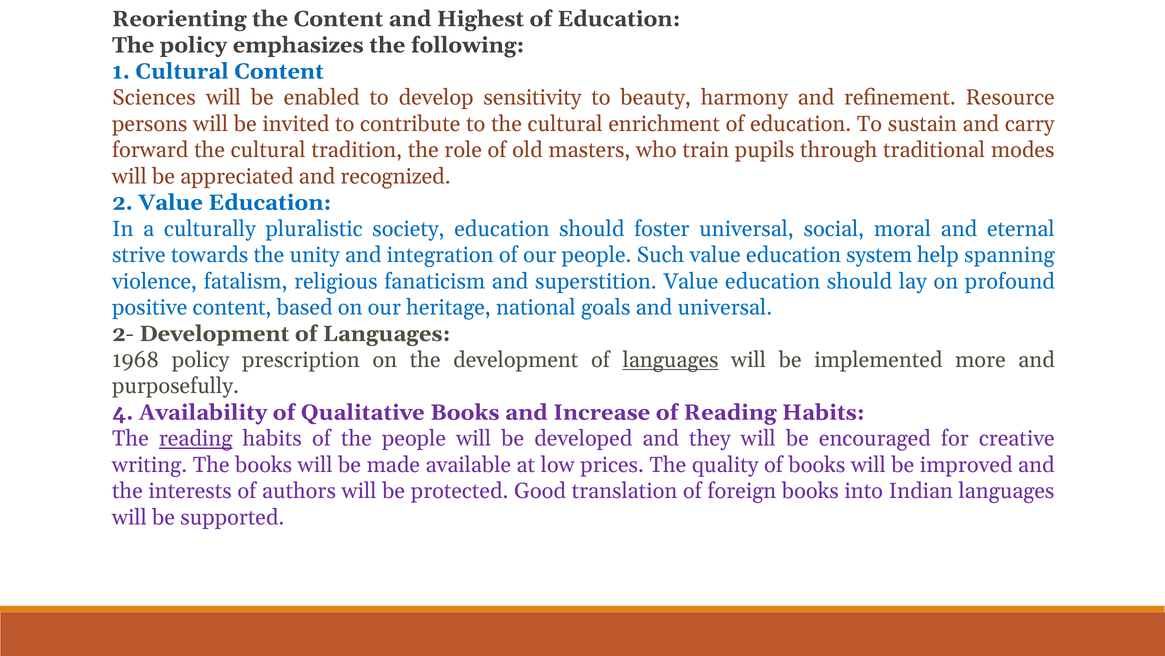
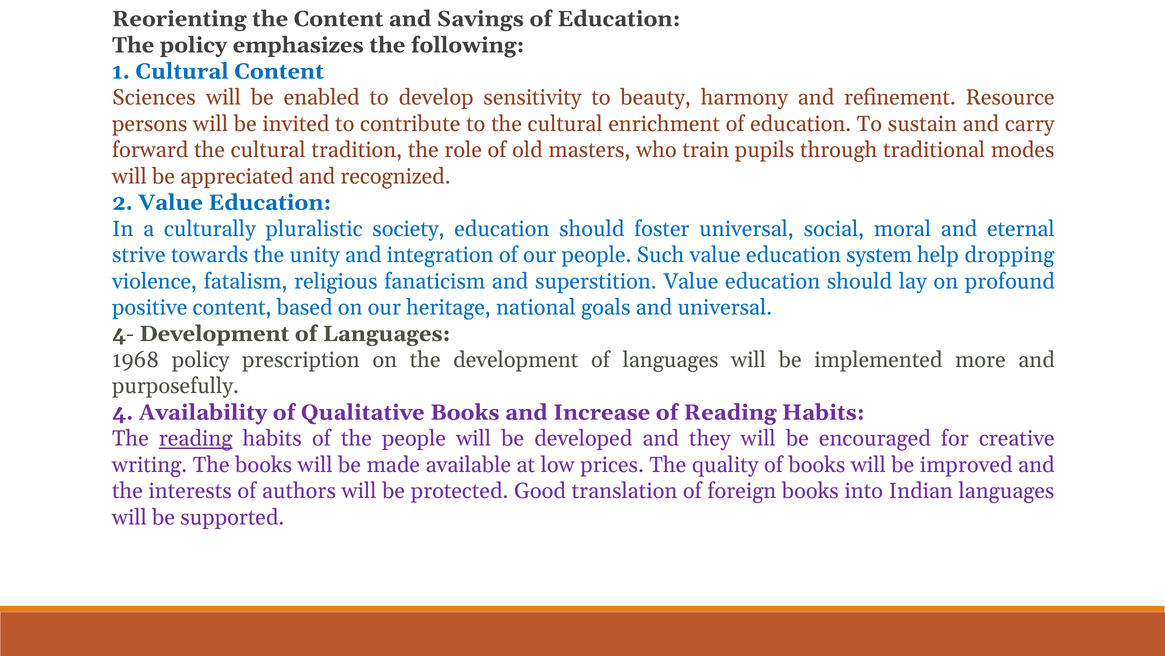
Highest: Highest -> Savings (480, 19)
spanning: spanning -> dropping (1009, 255)
2-: 2- -> 4- (123, 333)
languages underline: present -> none (671, 360)
